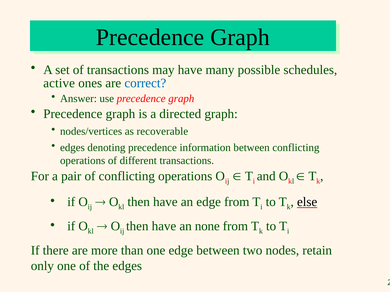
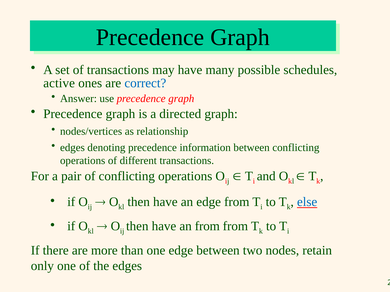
recoverable: recoverable -> relationship (162, 132)
else colour: black -> blue (307, 202)
an none: none -> from (207, 227)
